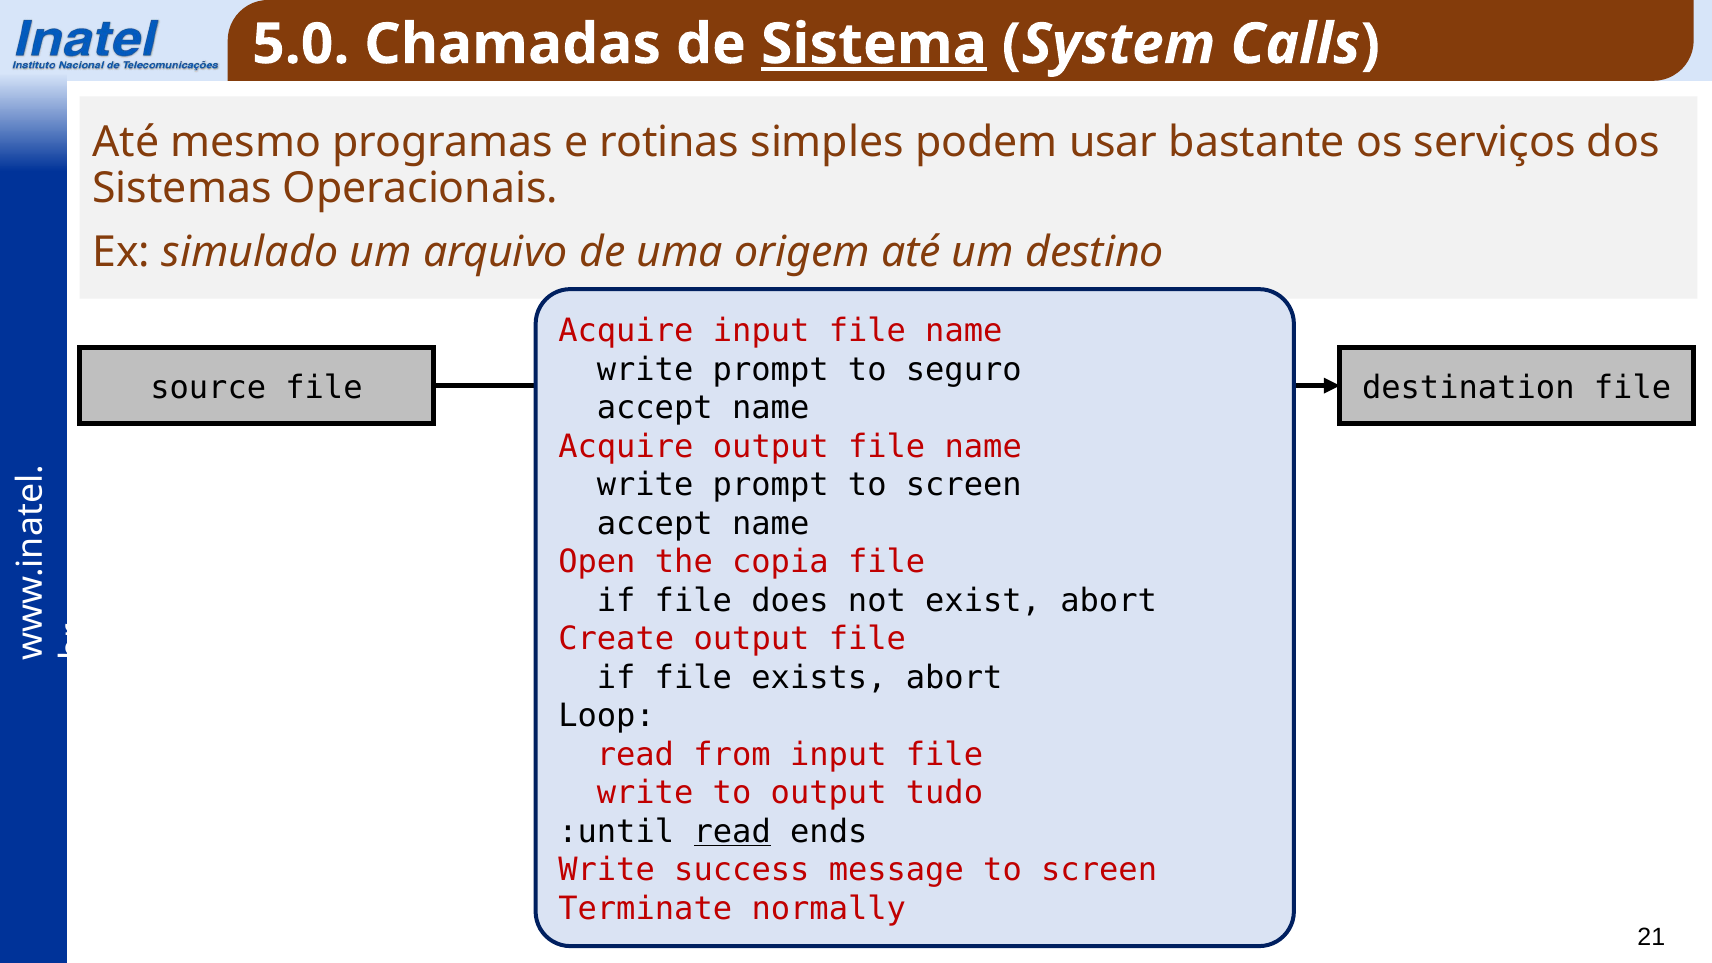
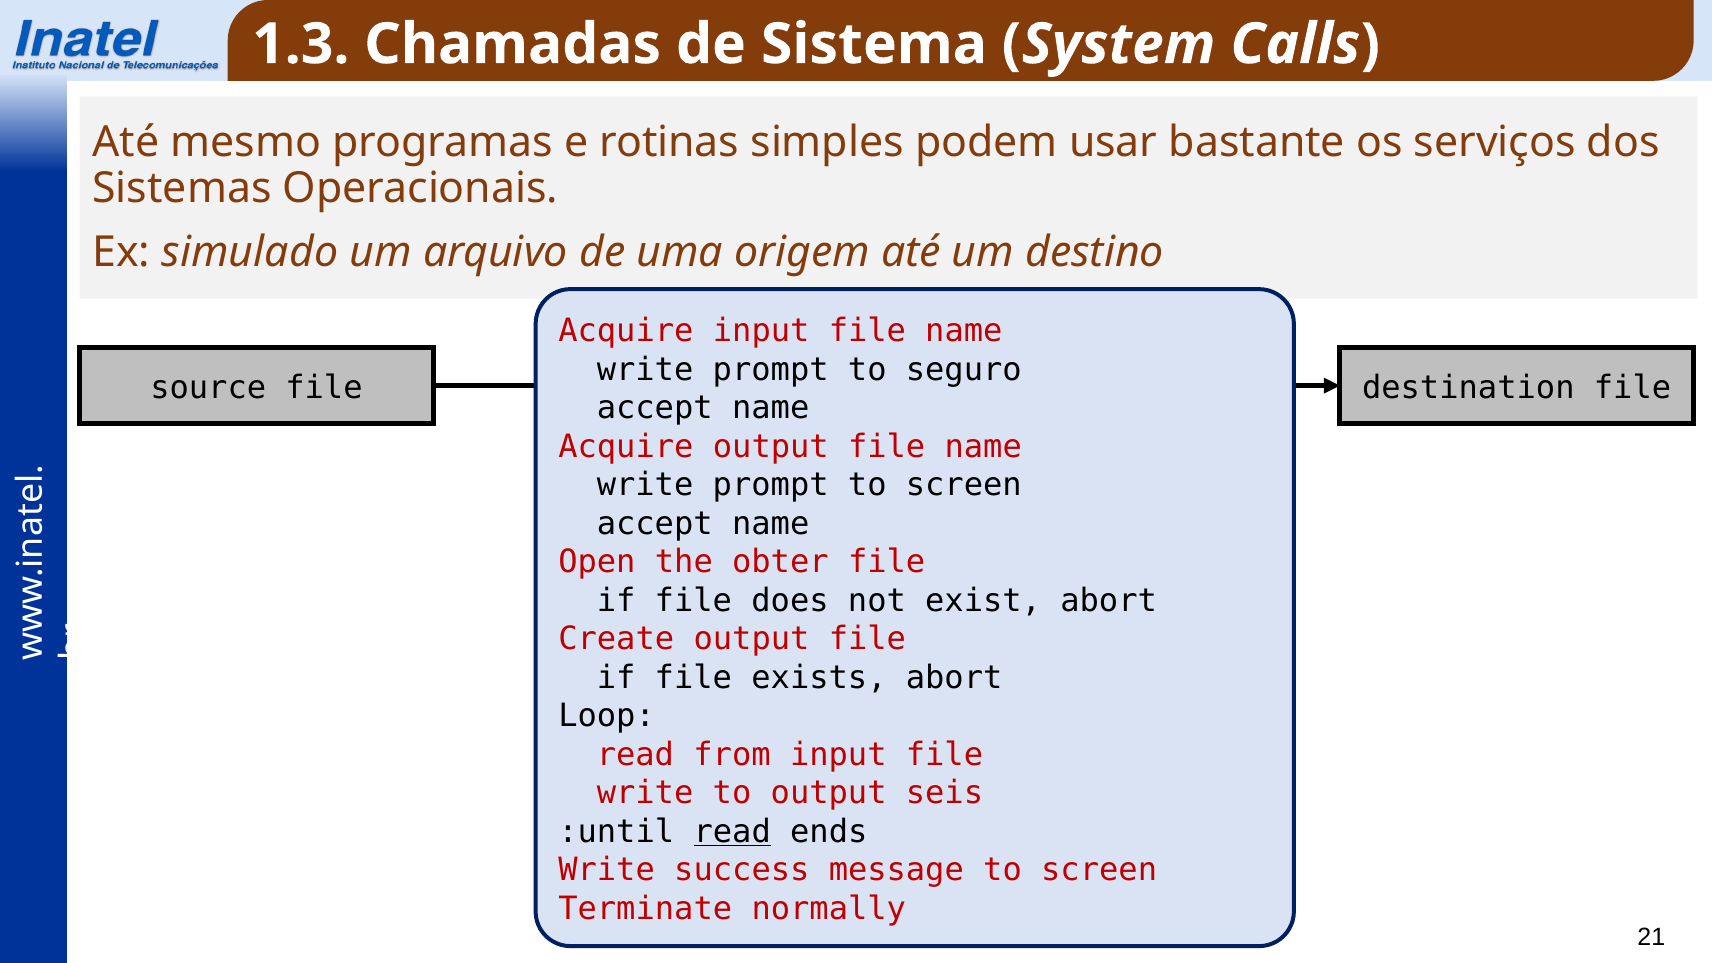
5.0: 5.0 -> 1.3 (301, 44)
Sistema underline: present -> none (874, 44)
copia: copia -> obter (780, 562)
tudo: tudo -> seis (944, 793)
